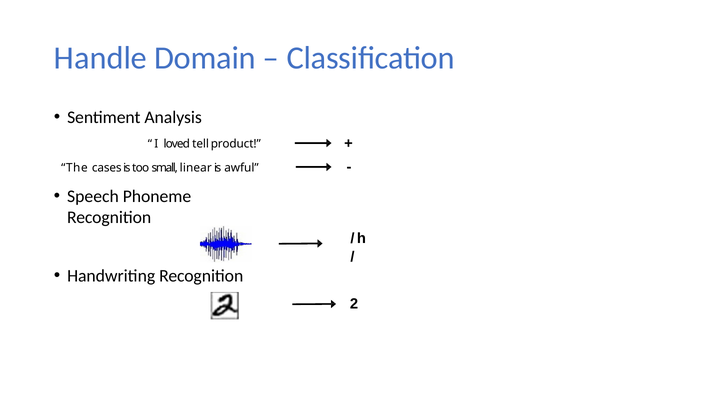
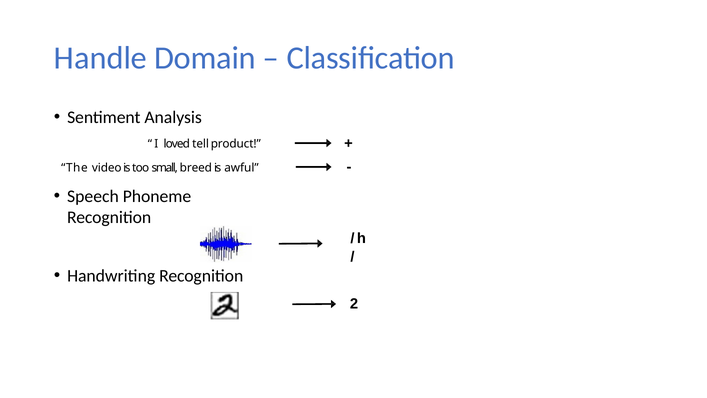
cases: cases -> video (107, 168)
linear: linear -> breed (196, 168)
